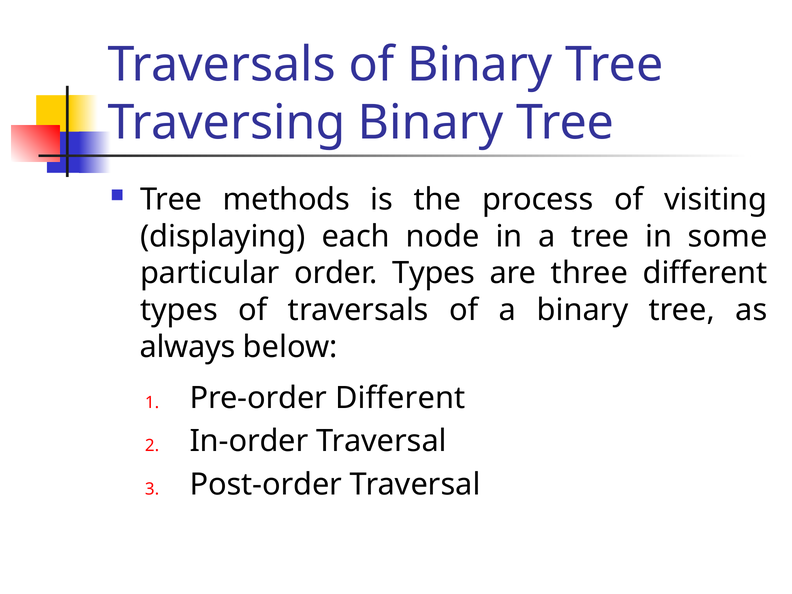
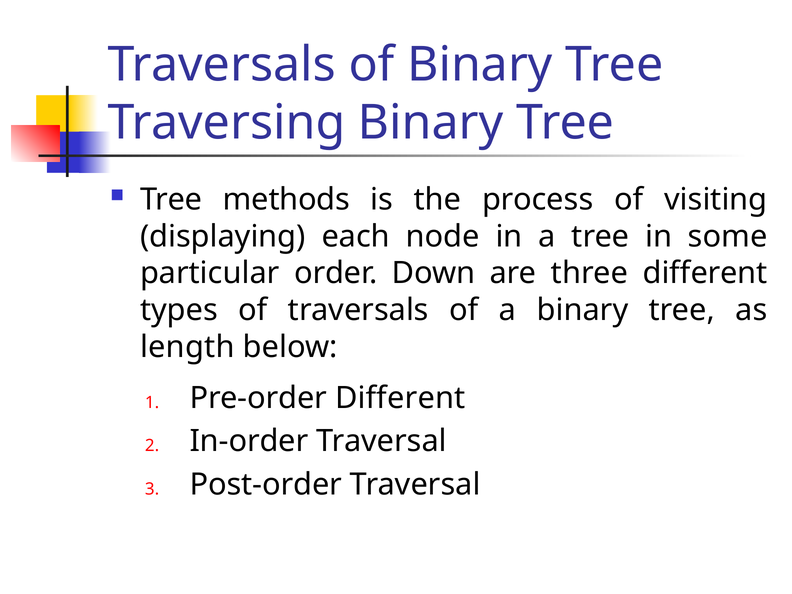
order Types: Types -> Down (434, 273)
always: always -> length (187, 347)
